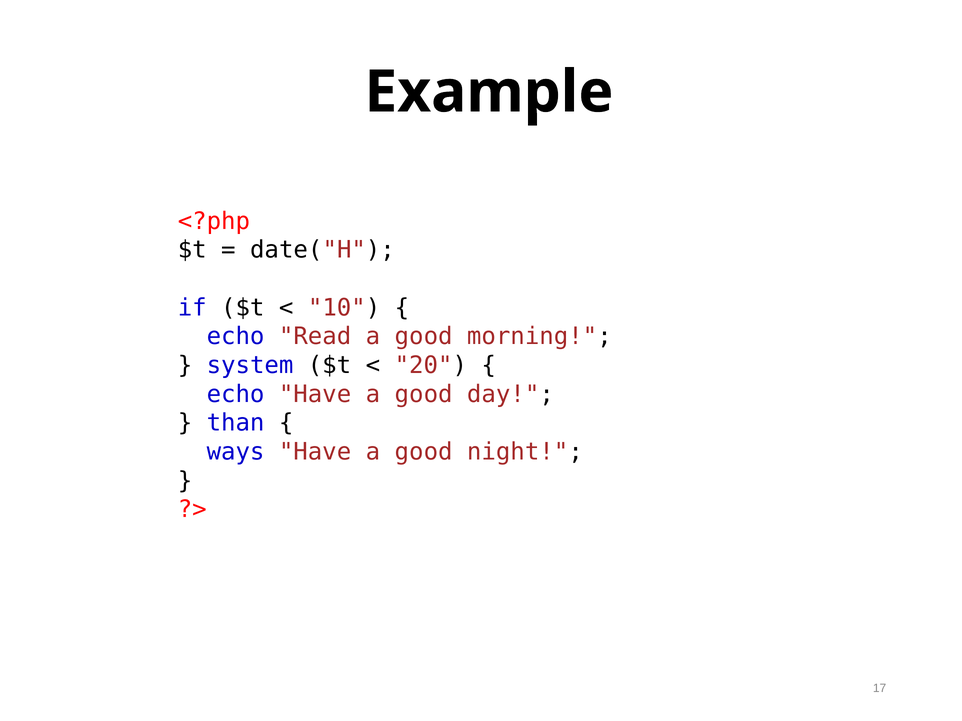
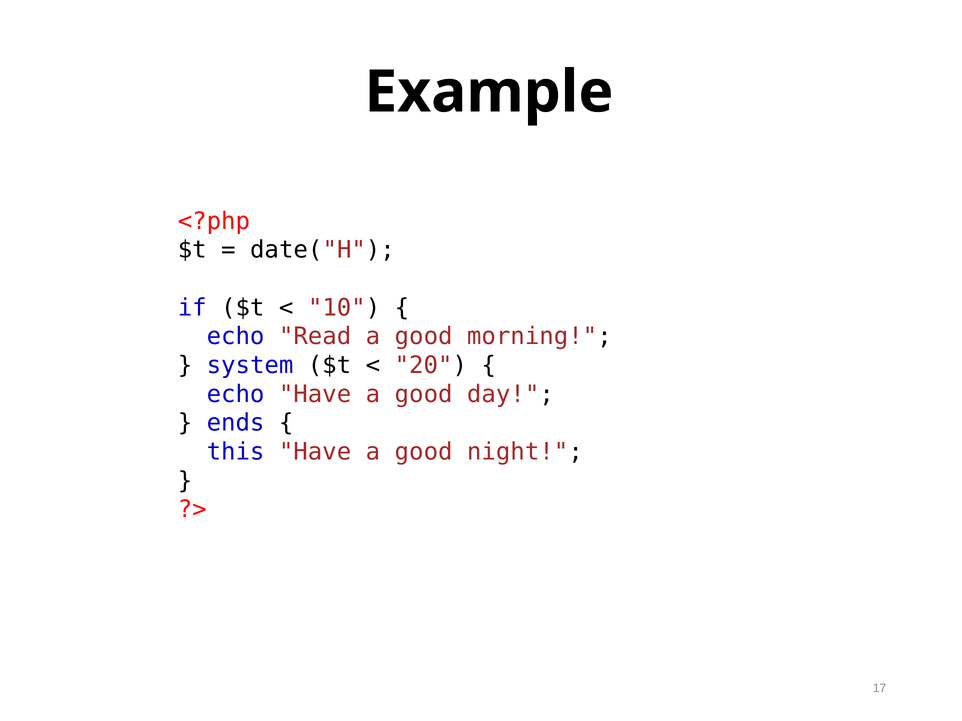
than: than -> ends (236, 423)
ways: ways -> this (236, 452)
